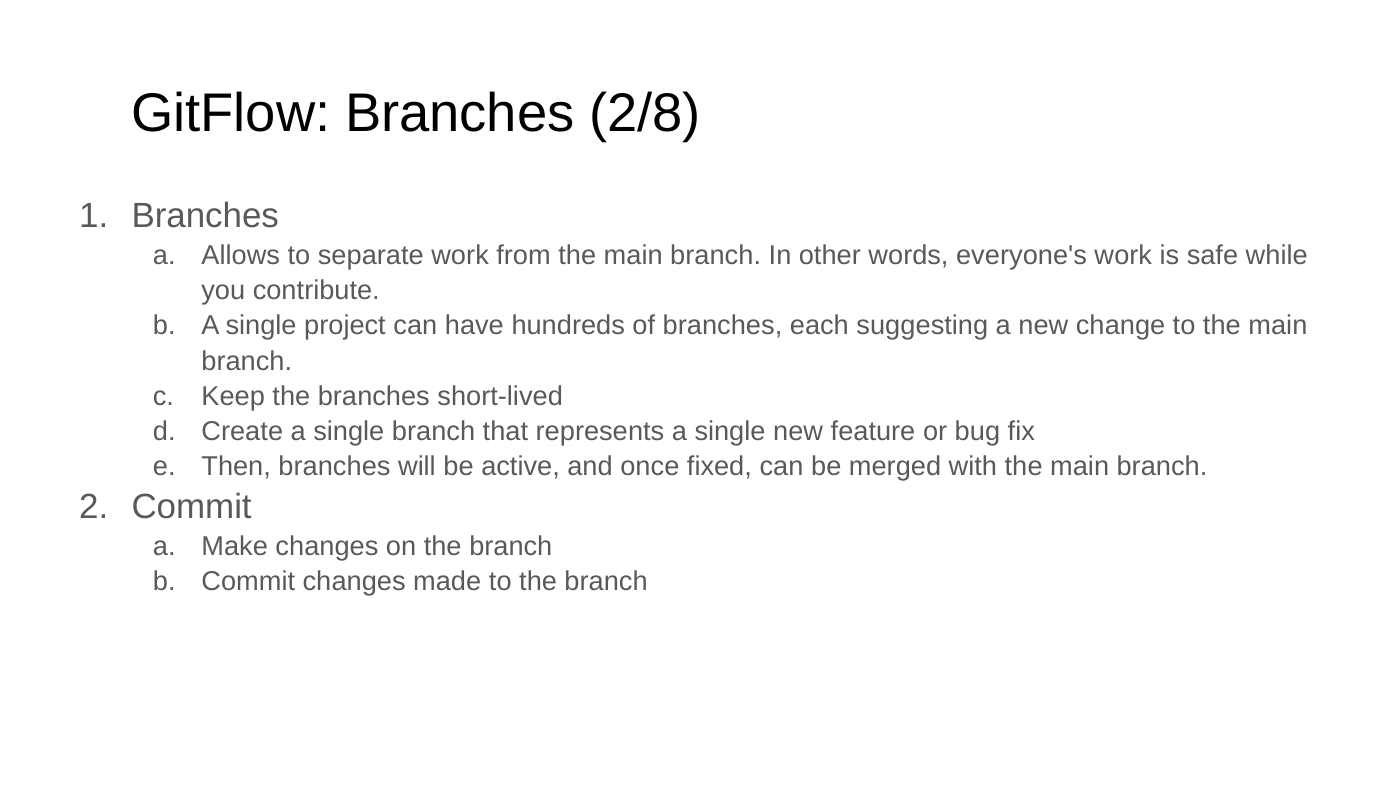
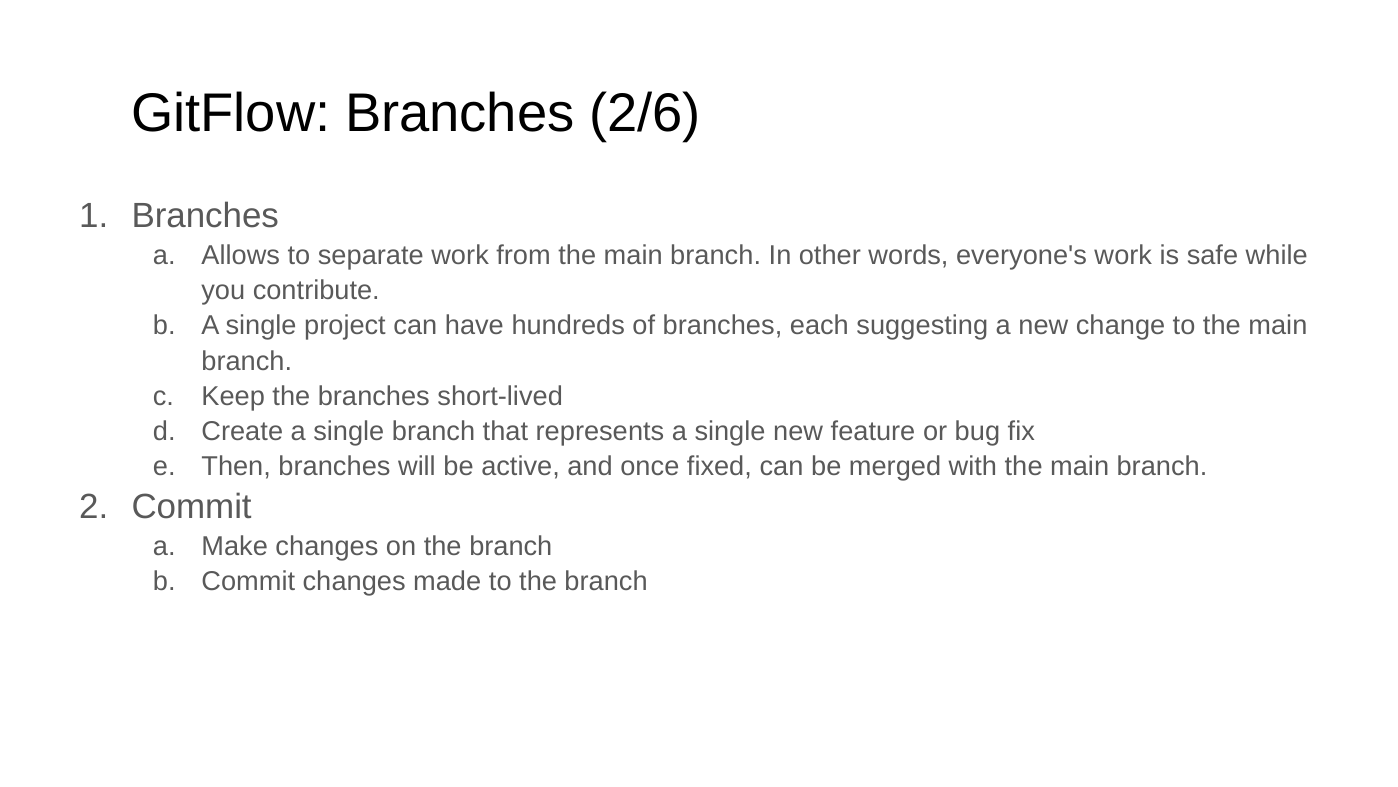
2/8: 2/8 -> 2/6 (645, 113)
